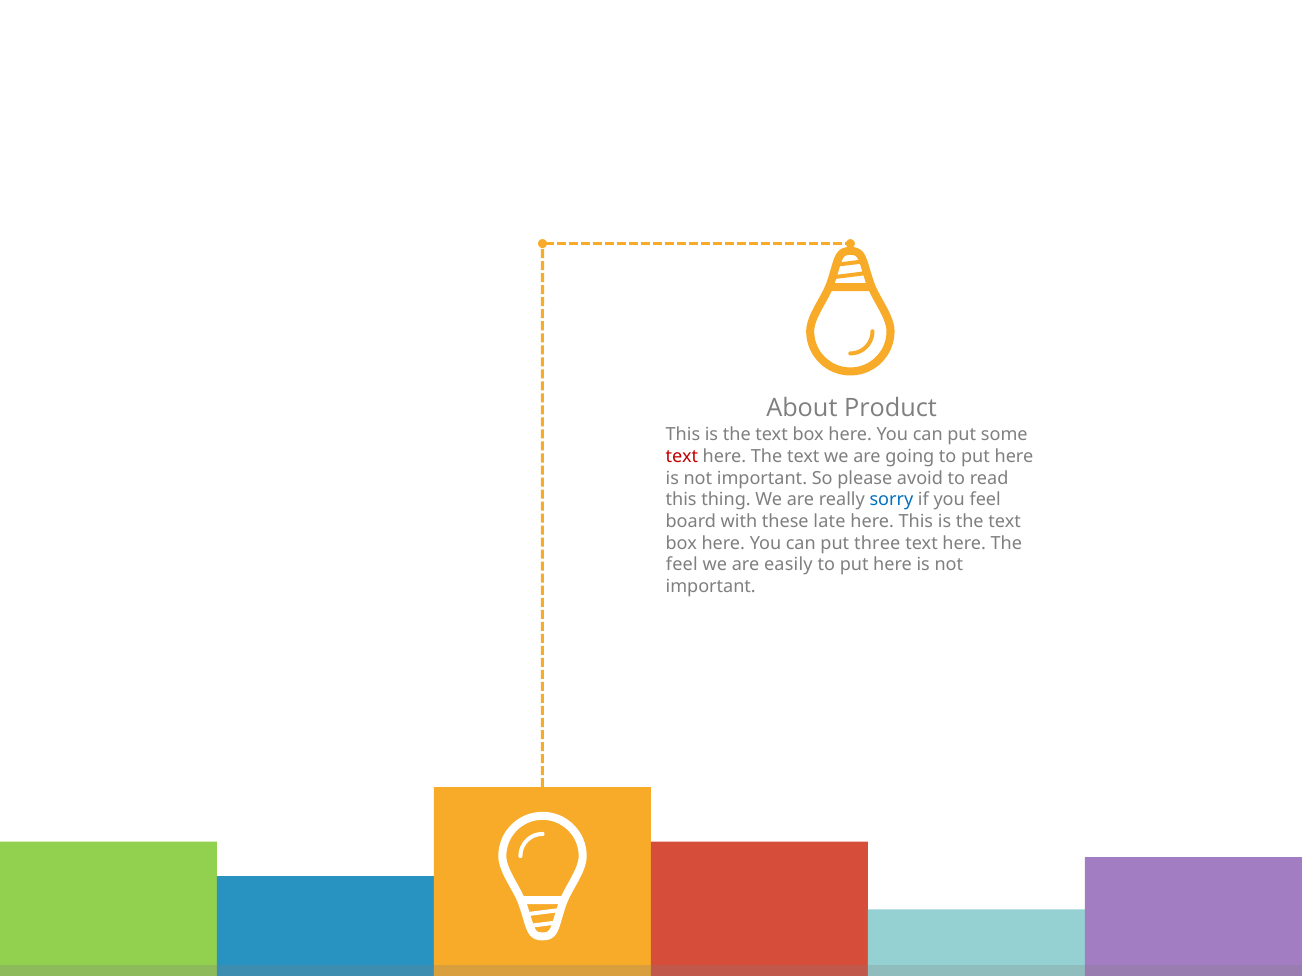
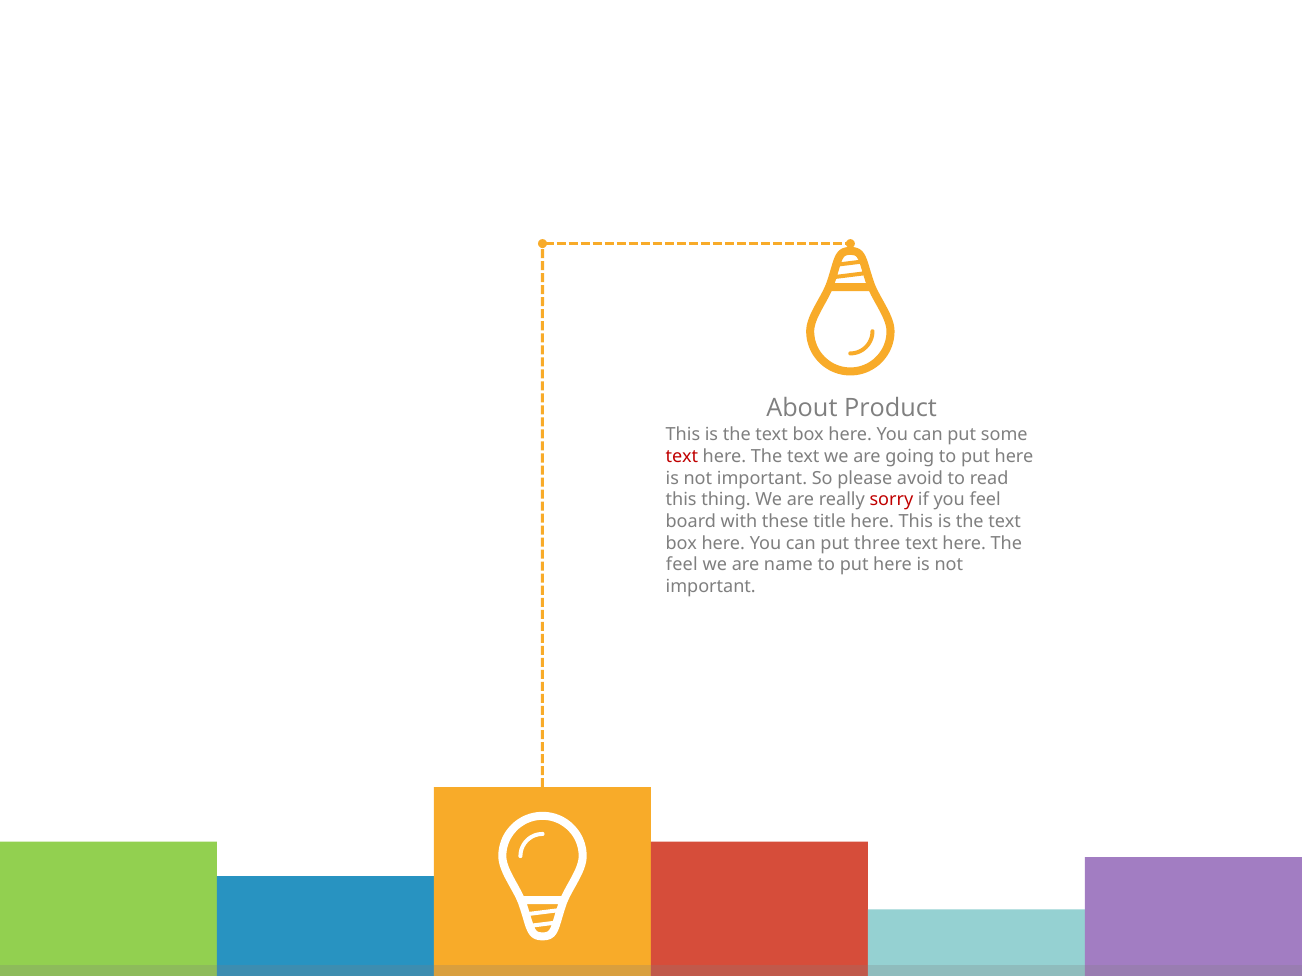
sorry colour: blue -> red (891, 500)
late: late -> title (830, 522)
easily: easily -> name (788, 565)
